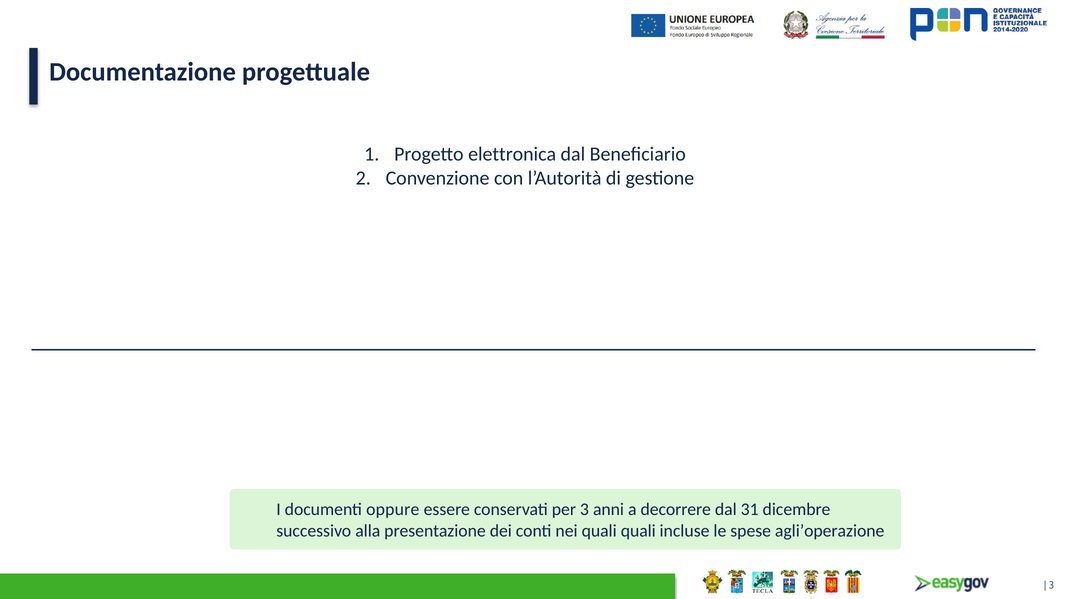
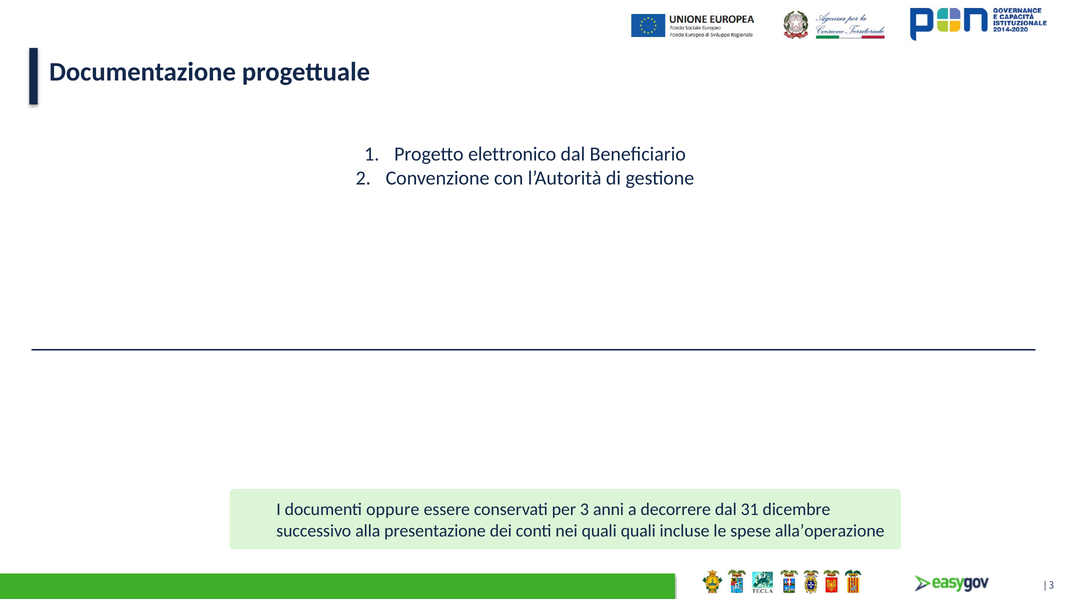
elettronica: elettronica -> elettronico (512, 154)
agli’operazione: agli’operazione -> alla’operazione (830, 531)
